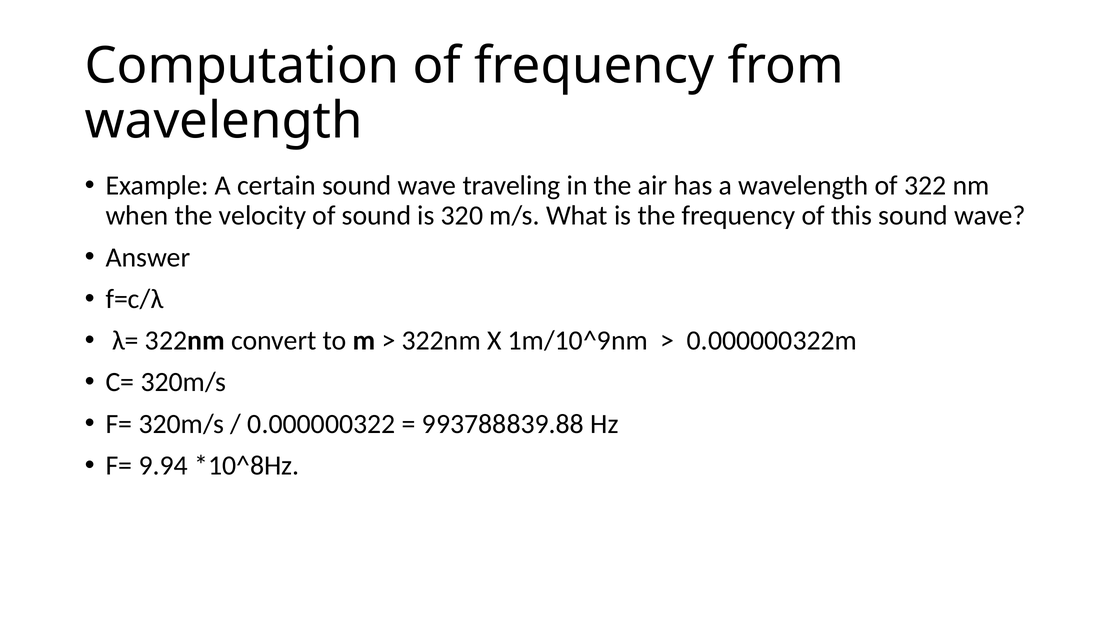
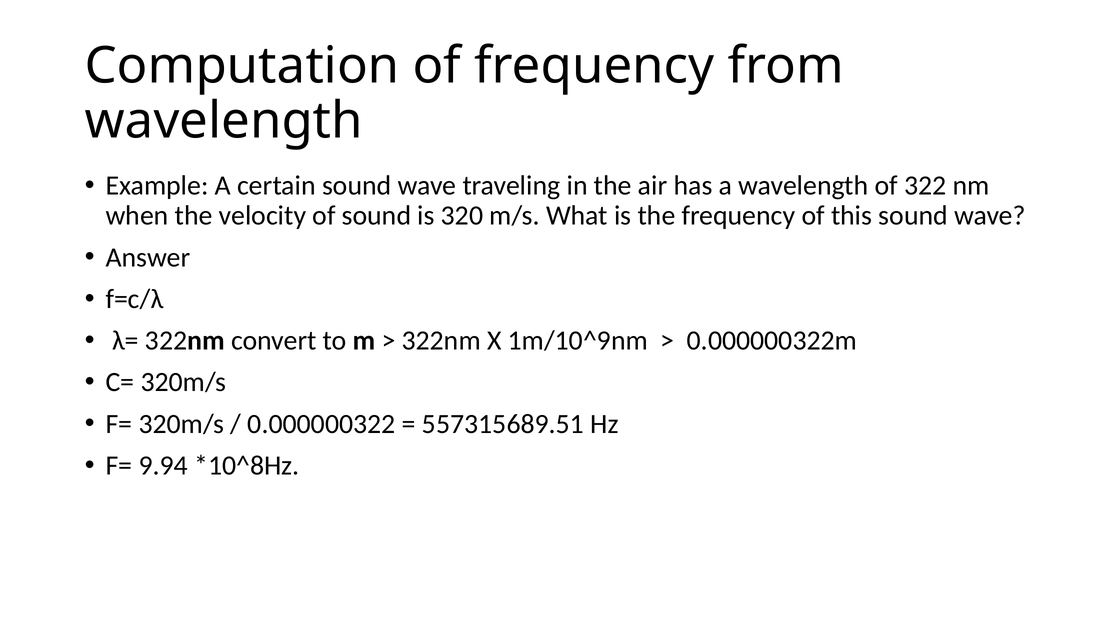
993788839.88: 993788839.88 -> 557315689.51 (503, 424)
